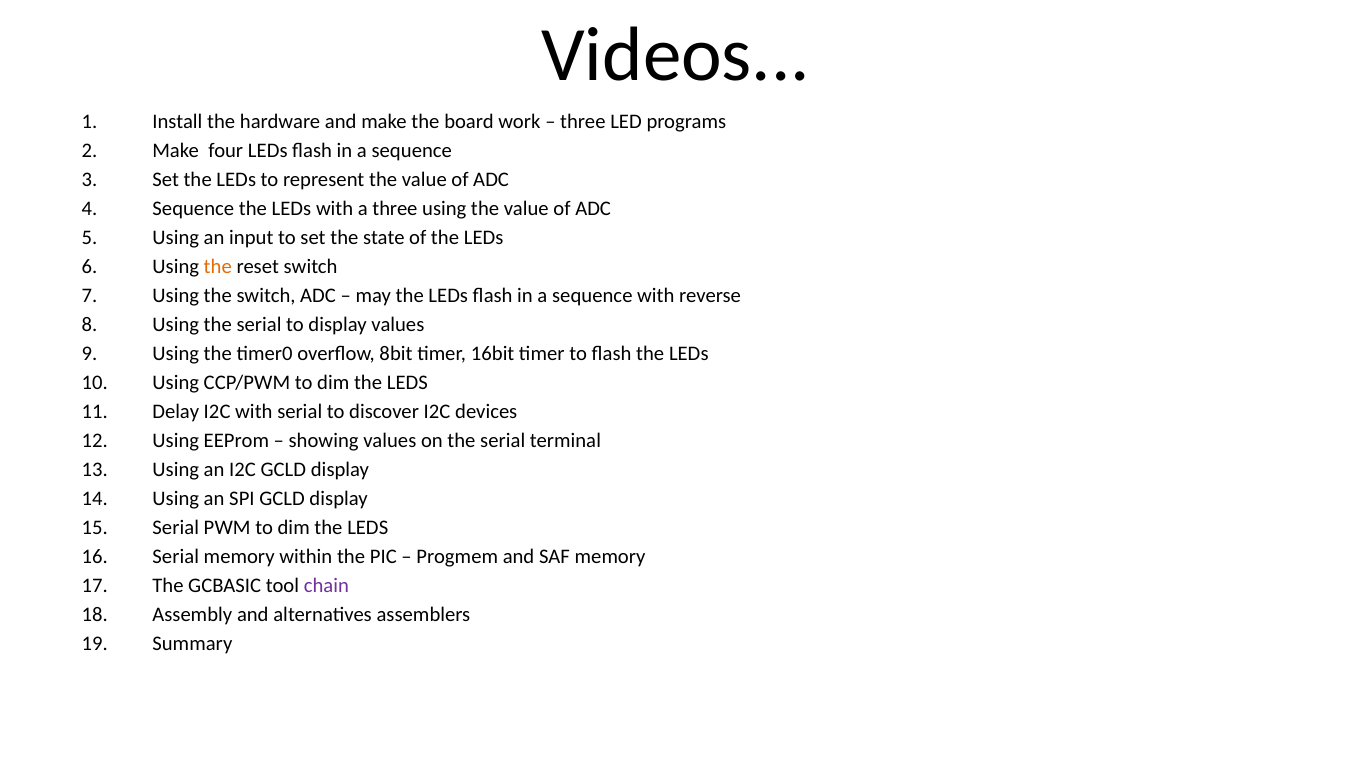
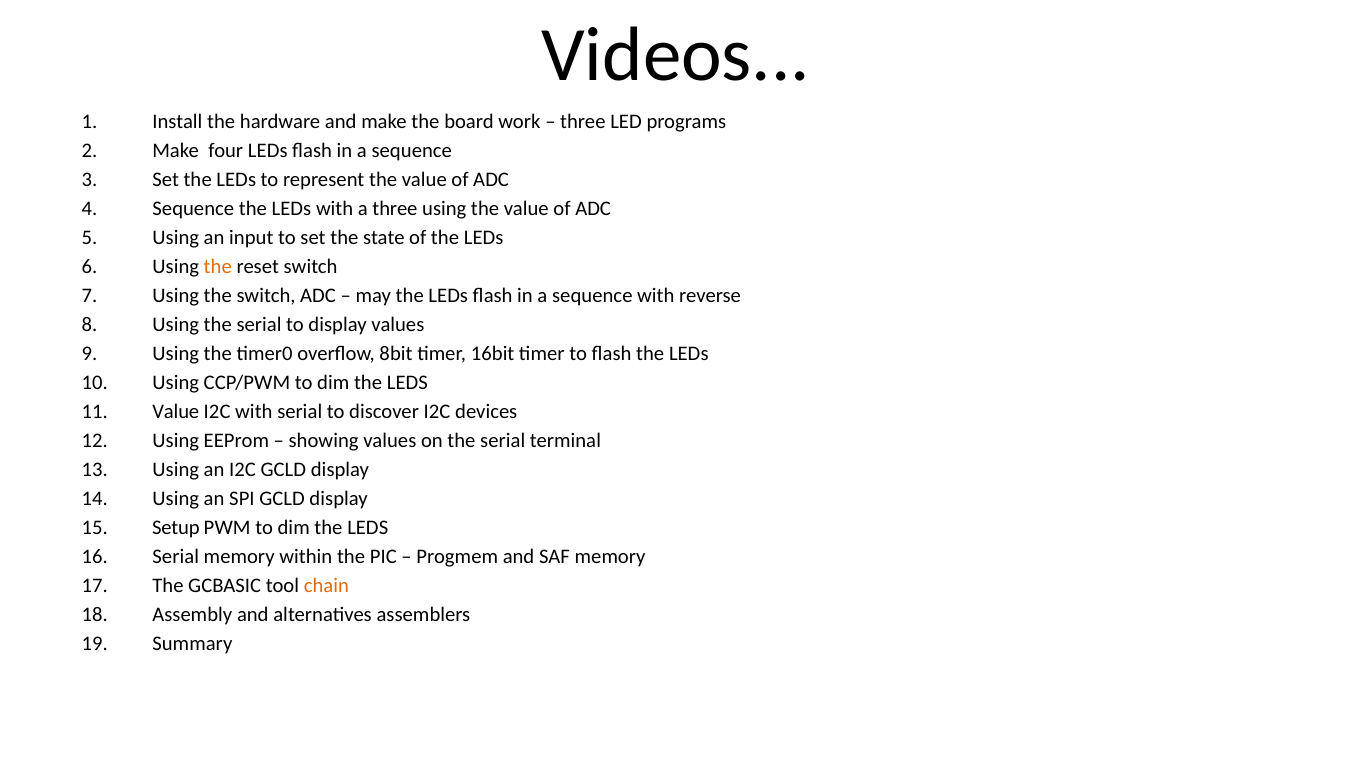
Delay: Delay -> Value (176, 412)
Serial: Serial -> Setup (176, 527)
chain colour: purple -> orange (326, 585)
